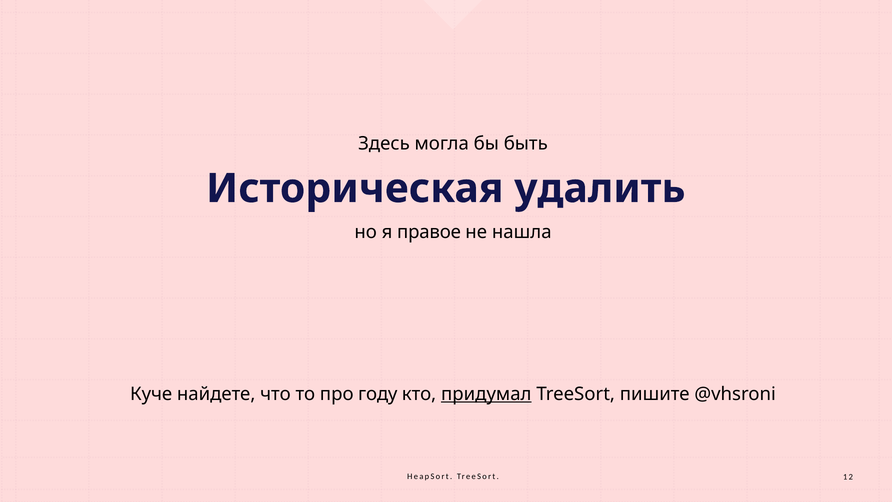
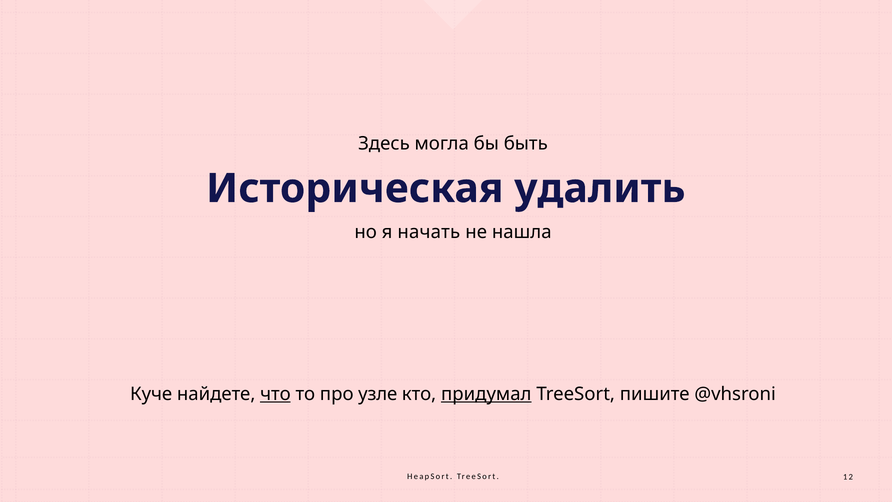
правое: правое -> начать (429, 232)
что underline: none -> present (275, 394)
году: году -> узле (378, 394)
